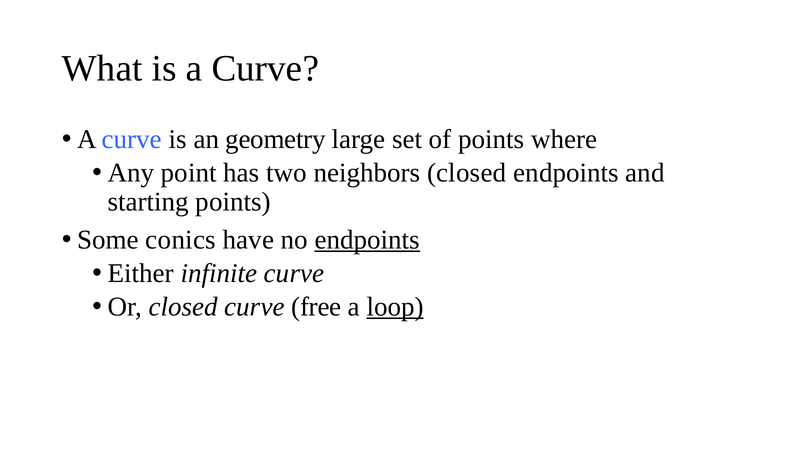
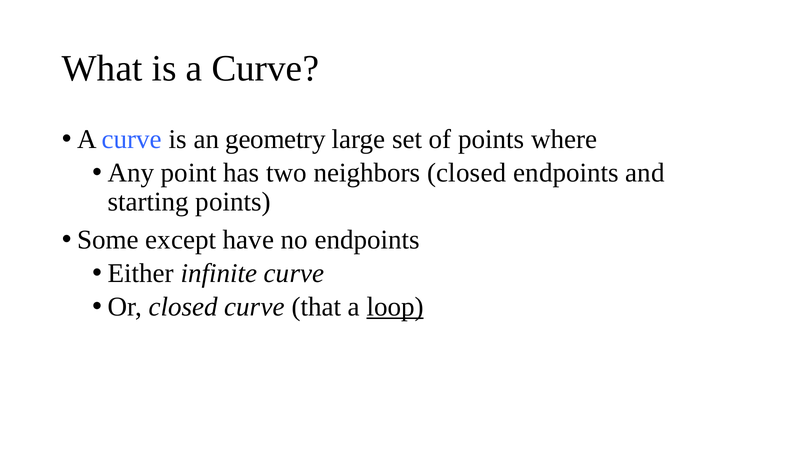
conics: conics -> except (181, 240)
endpoints underline: present -> none (367, 240)
free: free -> that (316, 306)
